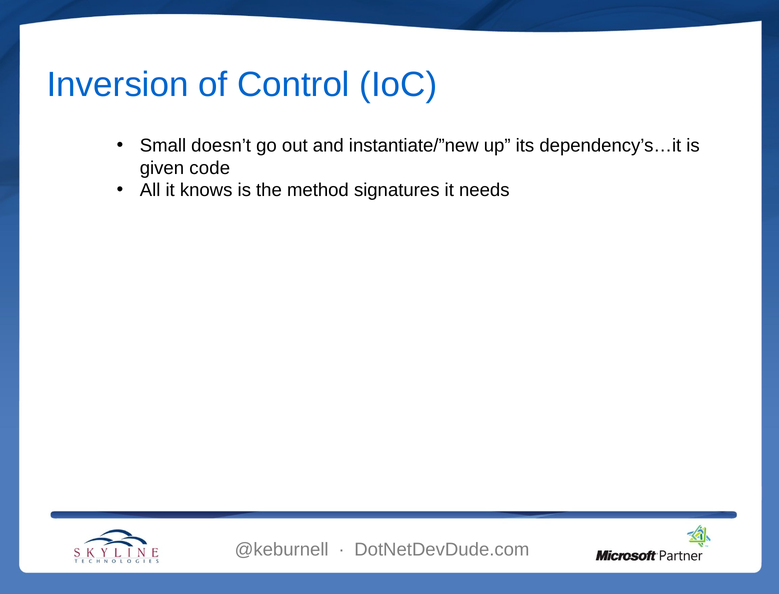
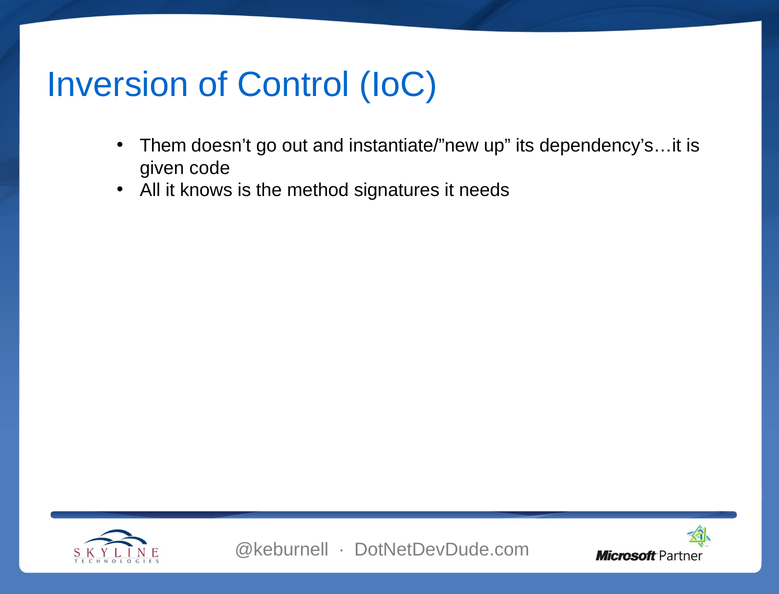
Small: Small -> Them (163, 146)
